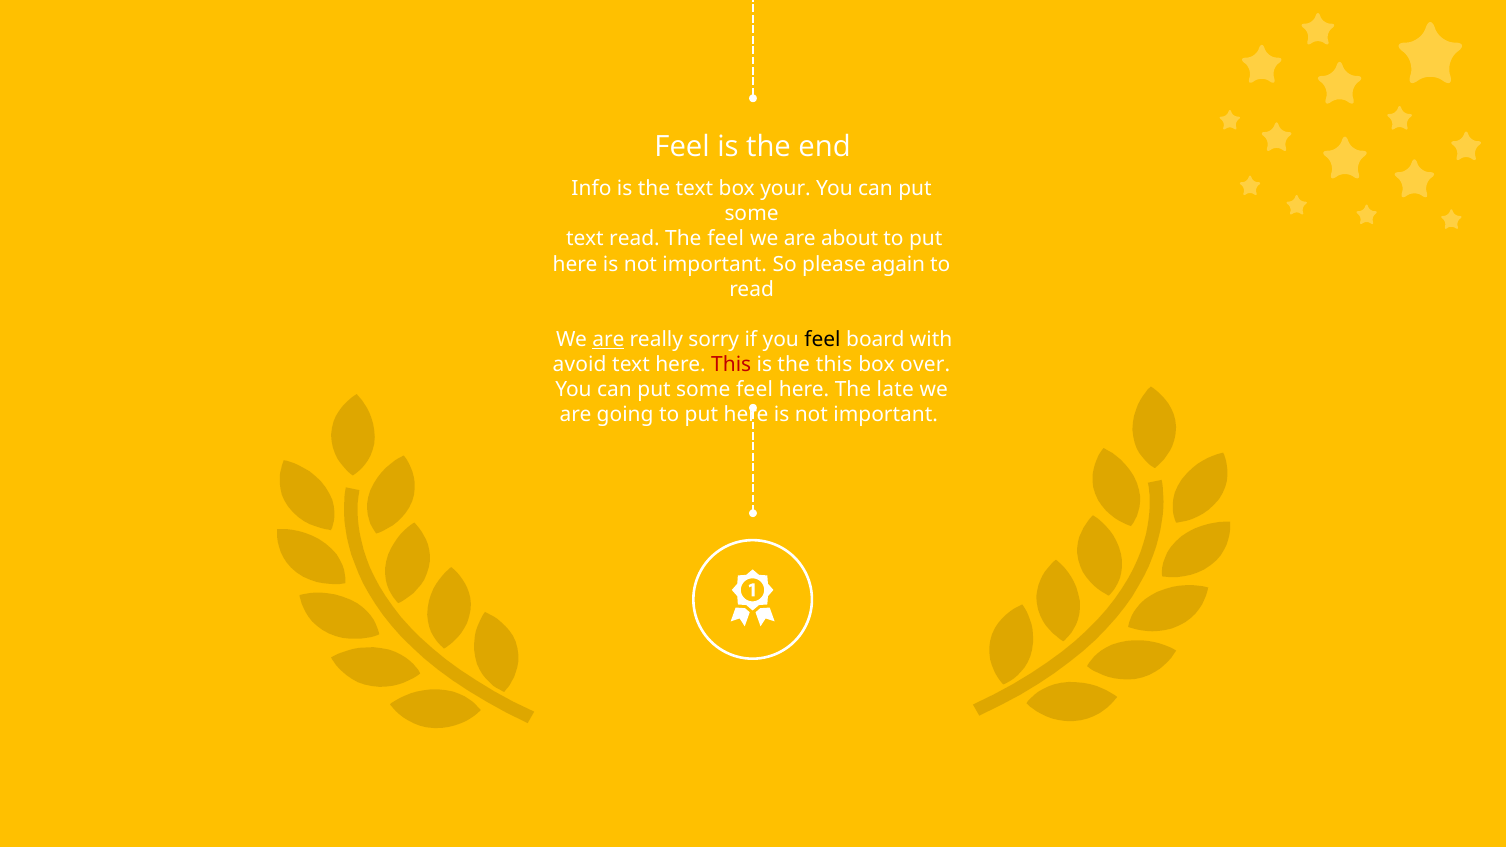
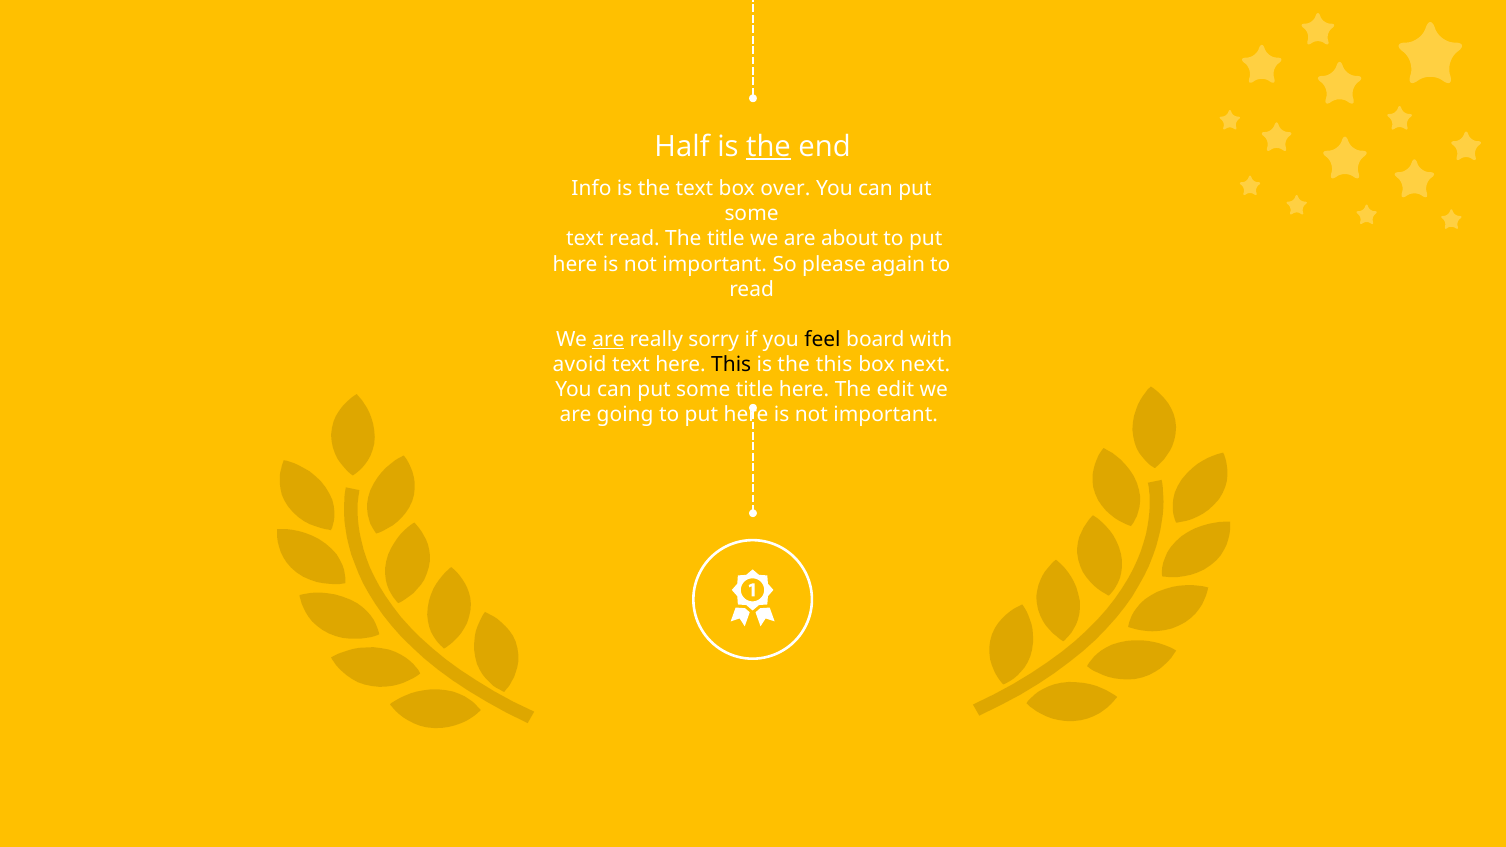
Feel: Feel -> Half (682, 146)
the underline: none -> present (769, 146)
your: your -> over (785, 189)
The feel: feel -> title (726, 239)
This colour: red -> black (731, 365)
over: over -> next (925, 365)
some feel: feel -> title (755, 390)
late: late -> edit (895, 390)
